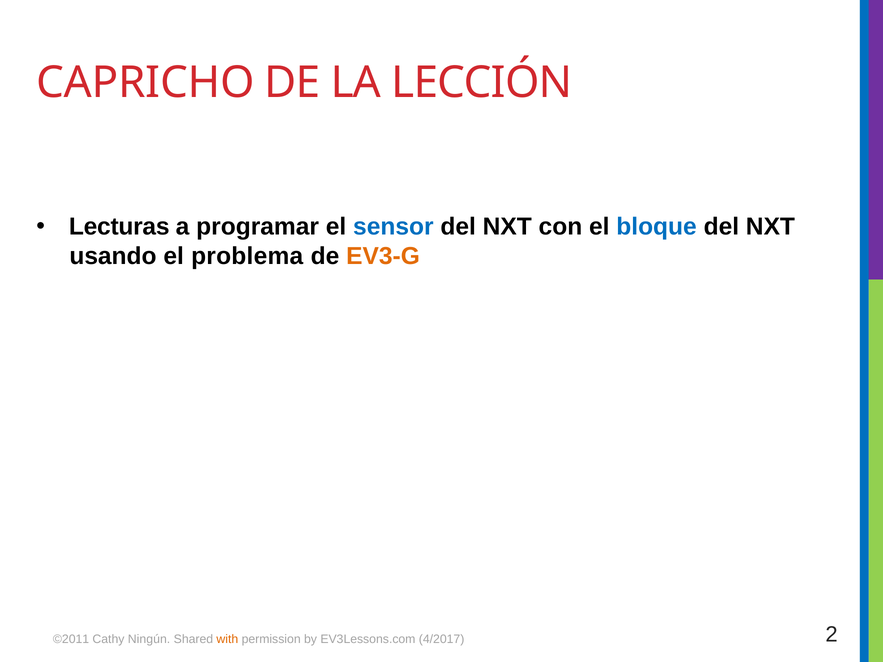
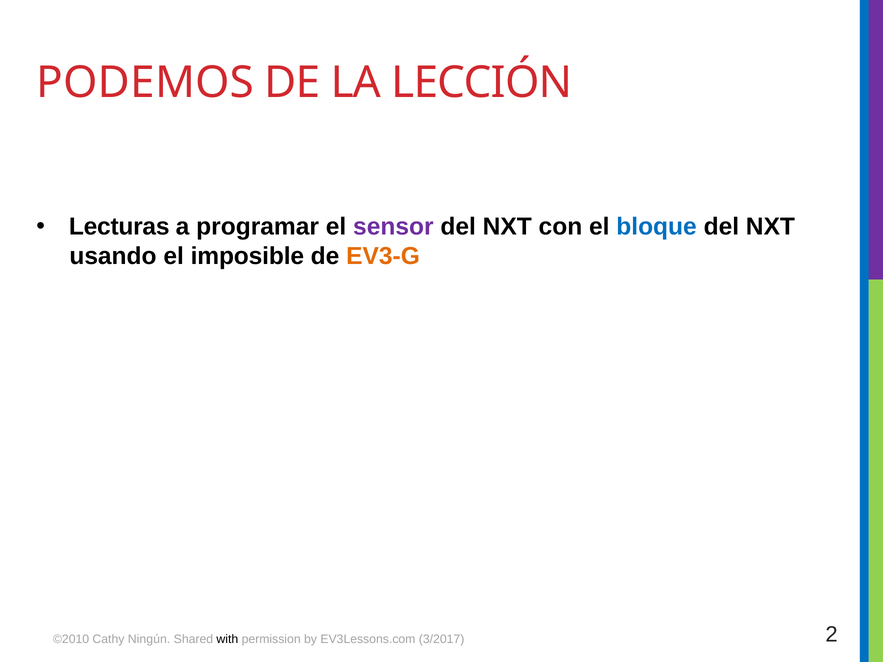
CAPRICHO: CAPRICHO -> PODEMOS (145, 82)
sensor colour: blue -> purple (393, 227)
problema: problema -> imposible (247, 256)
©2011: ©2011 -> ©2010 (71, 640)
with colour: orange -> black (227, 640)
4/2017: 4/2017 -> 3/2017 (442, 640)
